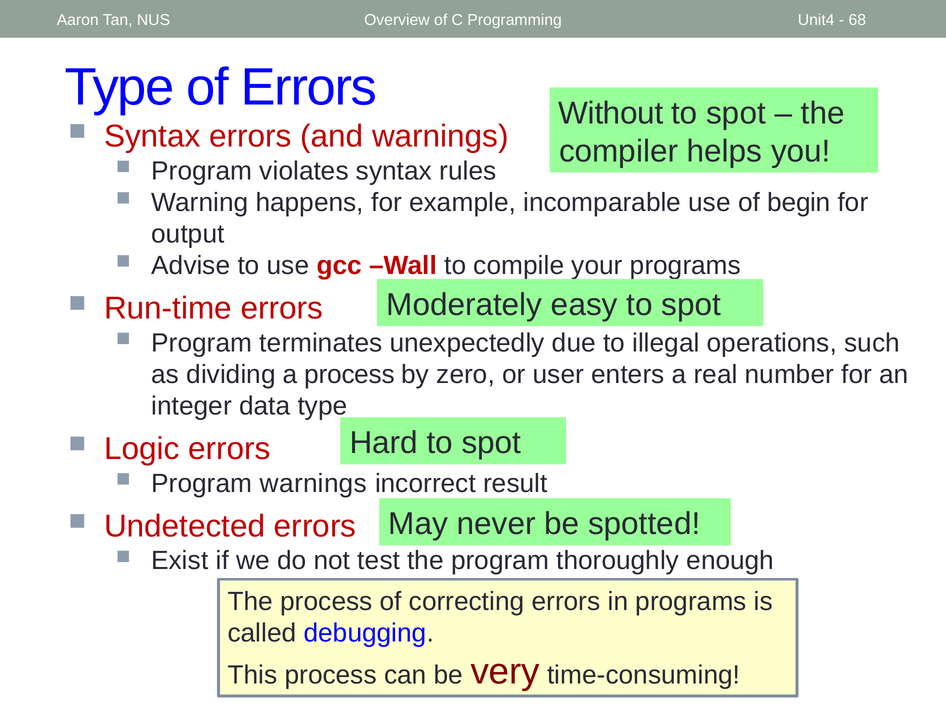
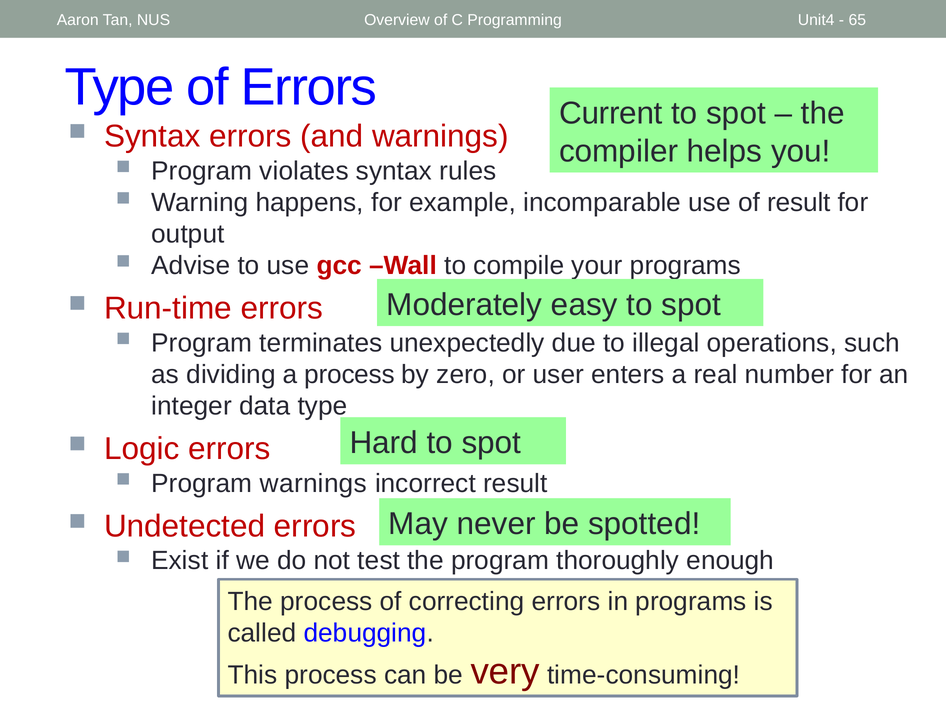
68: 68 -> 65 (857, 20)
Without: Without -> Current (611, 113)
of begin: begin -> result (799, 202)
